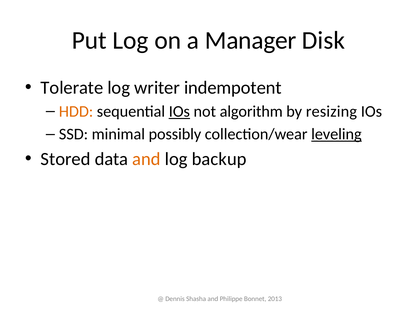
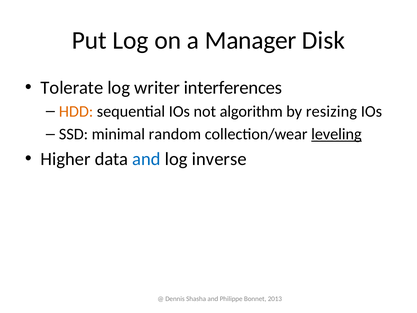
indempotent: indempotent -> interferences (233, 87)
IOs underline: present -> none (179, 111)
possibly: possibly -> random (175, 134)
Stored: Stored -> Higher (66, 159)
and colour: orange -> blue (146, 159)
backup: backup -> inverse (219, 159)
